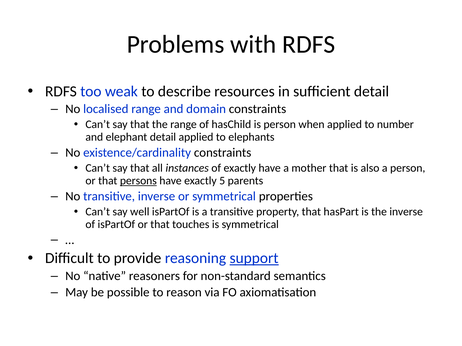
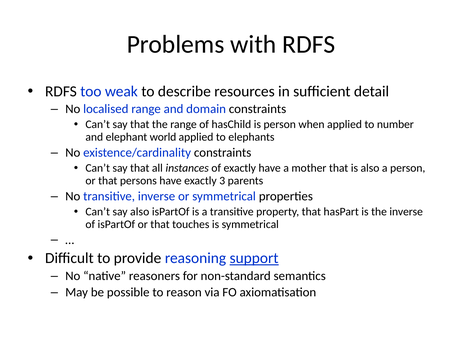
elephant detail: detail -> world (163, 137)
persons underline: present -> none (138, 181)
5: 5 -> 3 (222, 181)
say well: well -> also (140, 212)
